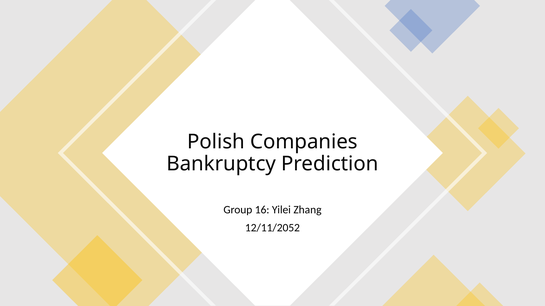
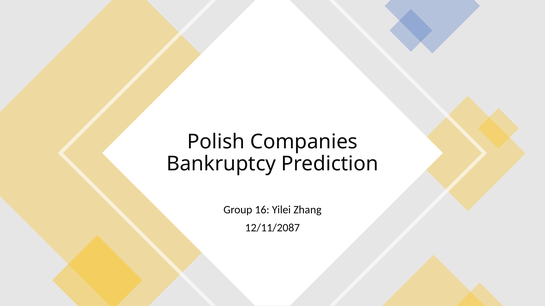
12/11/2052: 12/11/2052 -> 12/11/2087 (272, 228)
